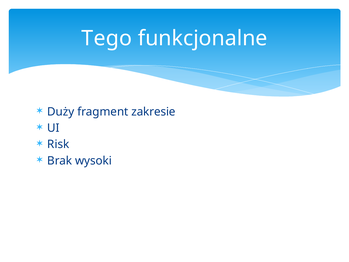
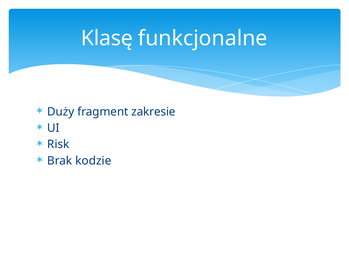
Tego: Tego -> Klasę (107, 38)
wysoki: wysoki -> kodzie (93, 161)
